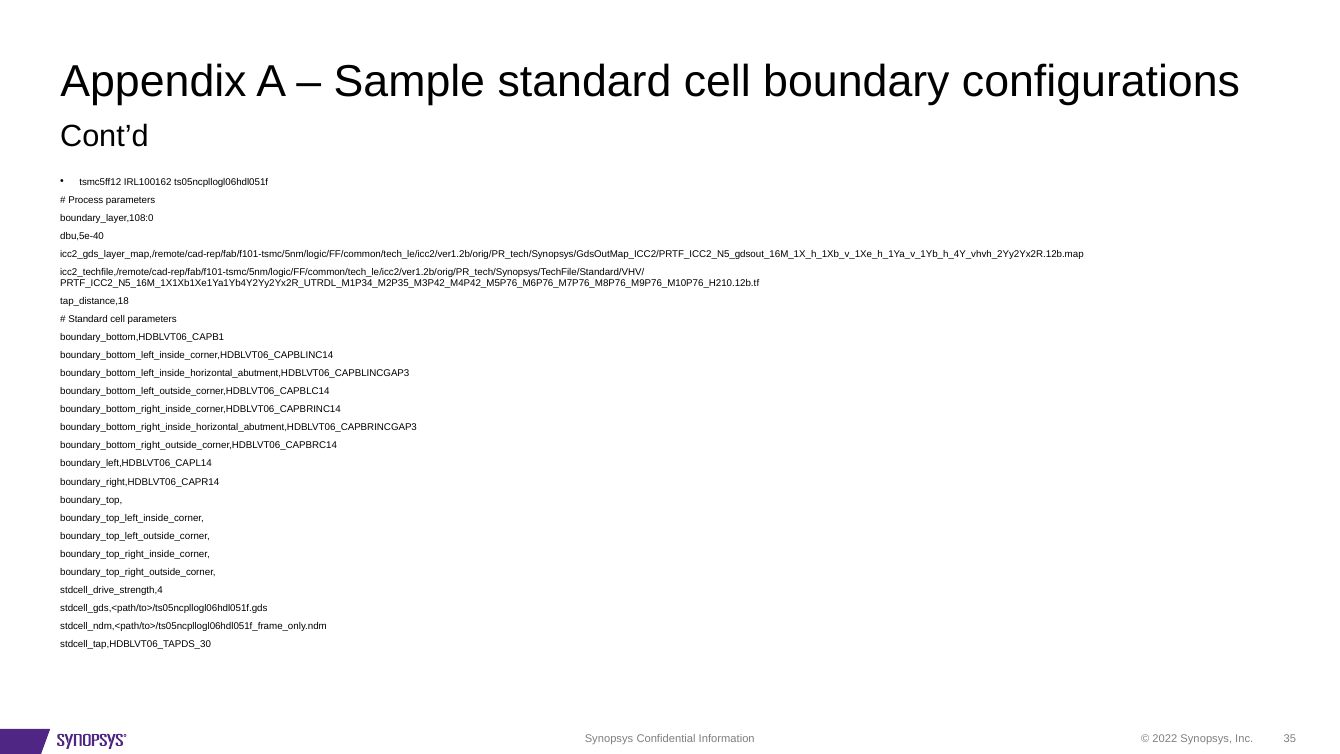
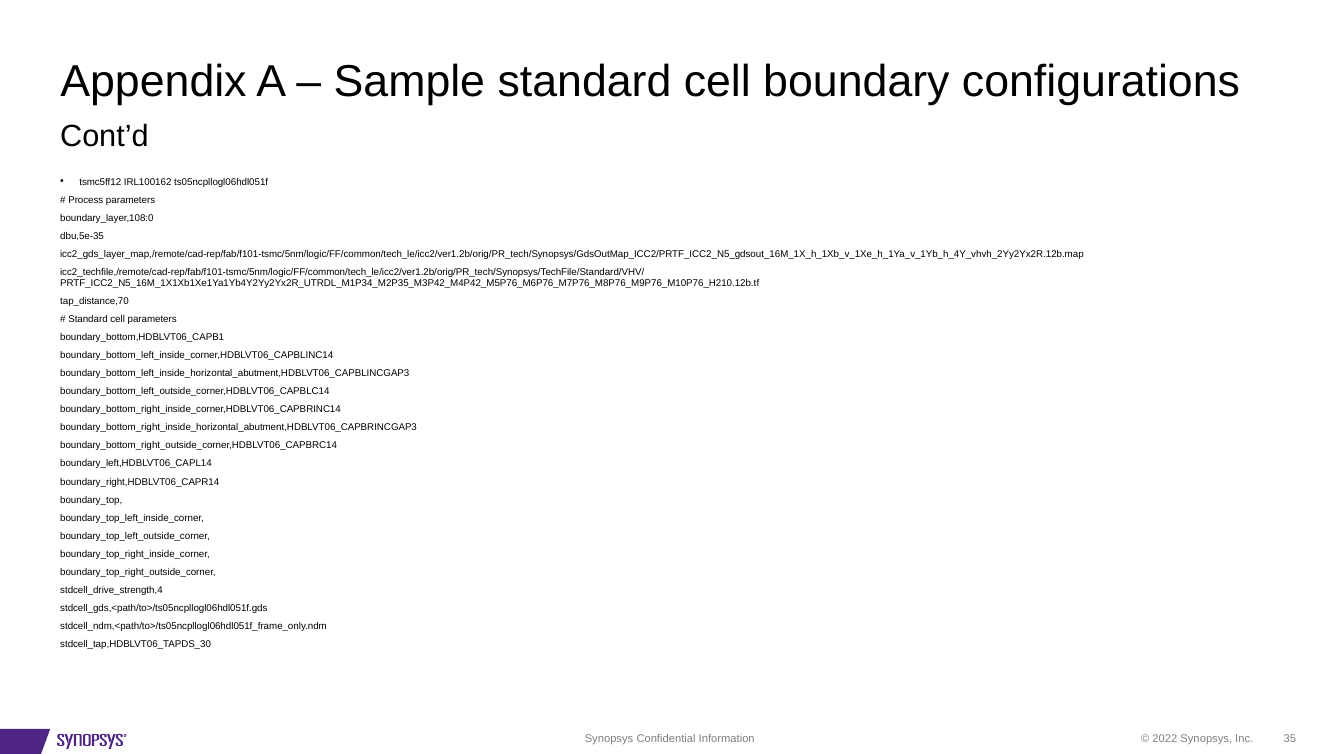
dbu,5e-40: dbu,5e-40 -> dbu,5e-35 (82, 237)
tap_distance,18: tap_distance,18 -> tap_distance,70 (95, 301)
